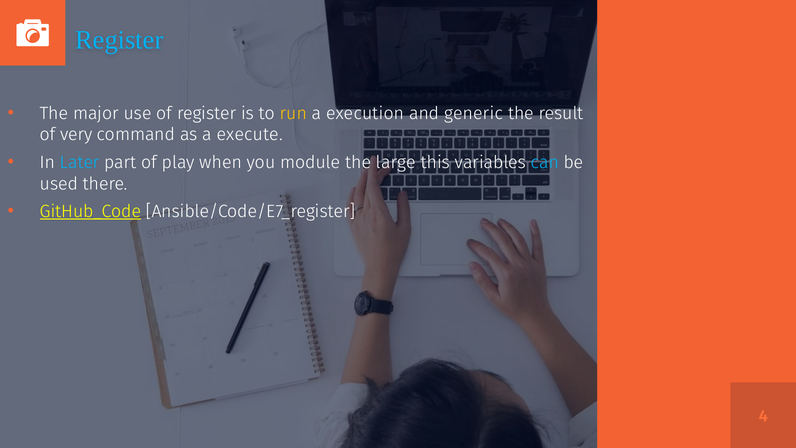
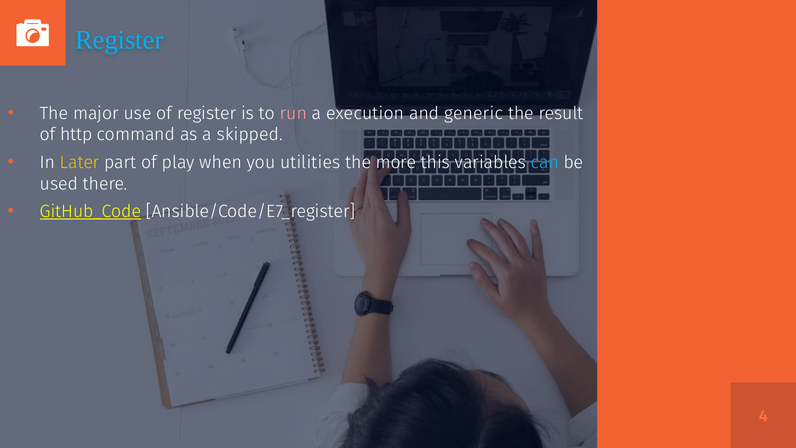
run colour: yellow -> pink (293, 113)
very: very -> http (76, 135)
execute: execute -> skipped (250, 135)
Later colour: light blue -> yellow (80, 162)
module: module -> utilities (310, 162)
large: large -> more (396, 162)
